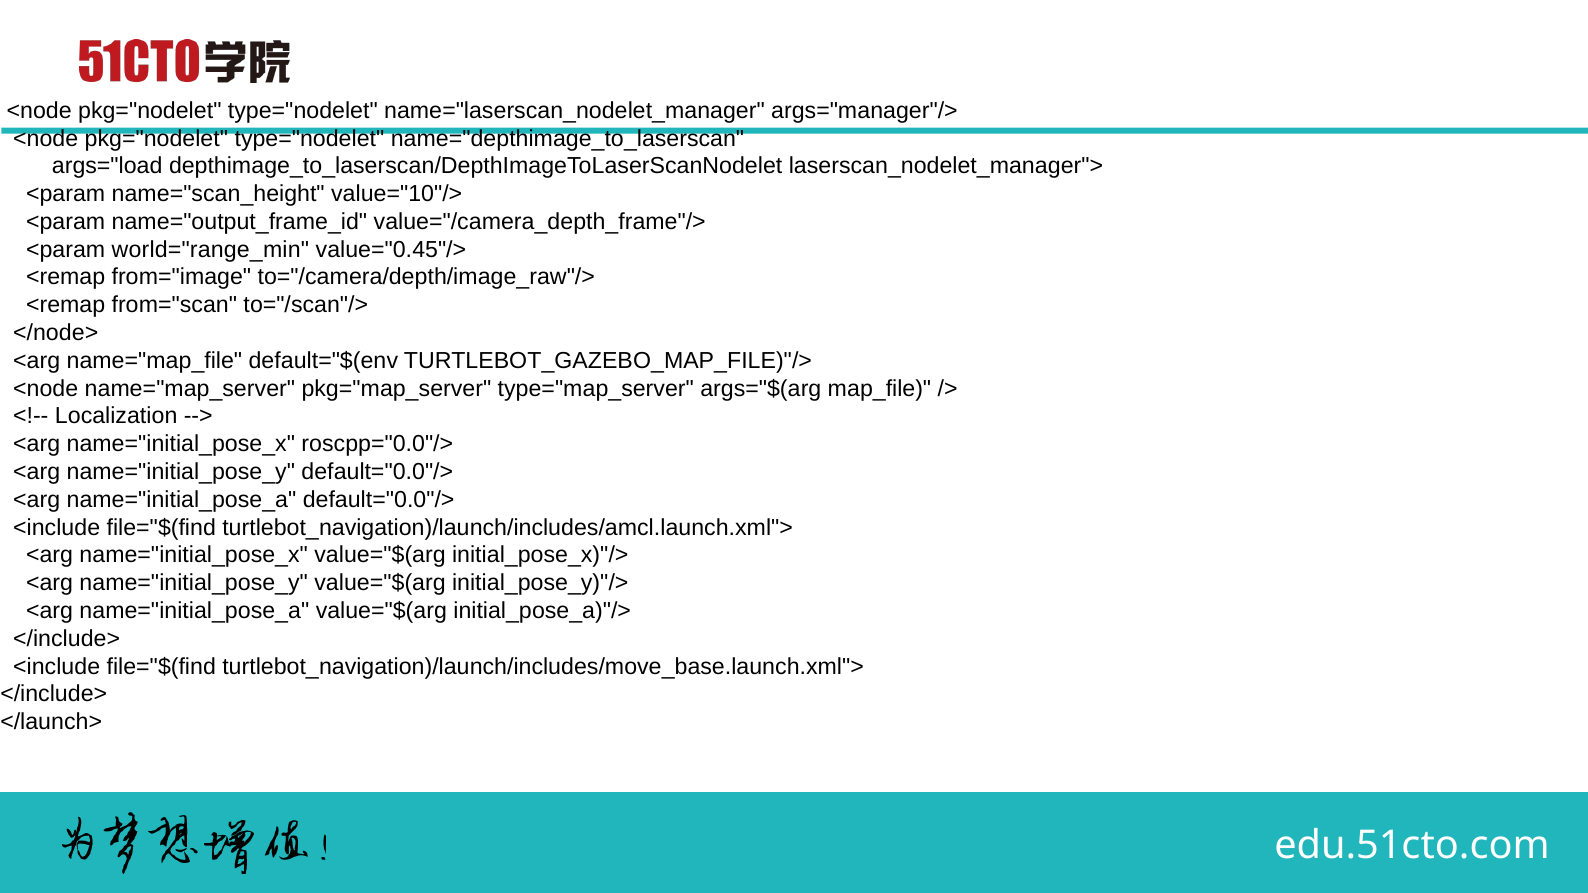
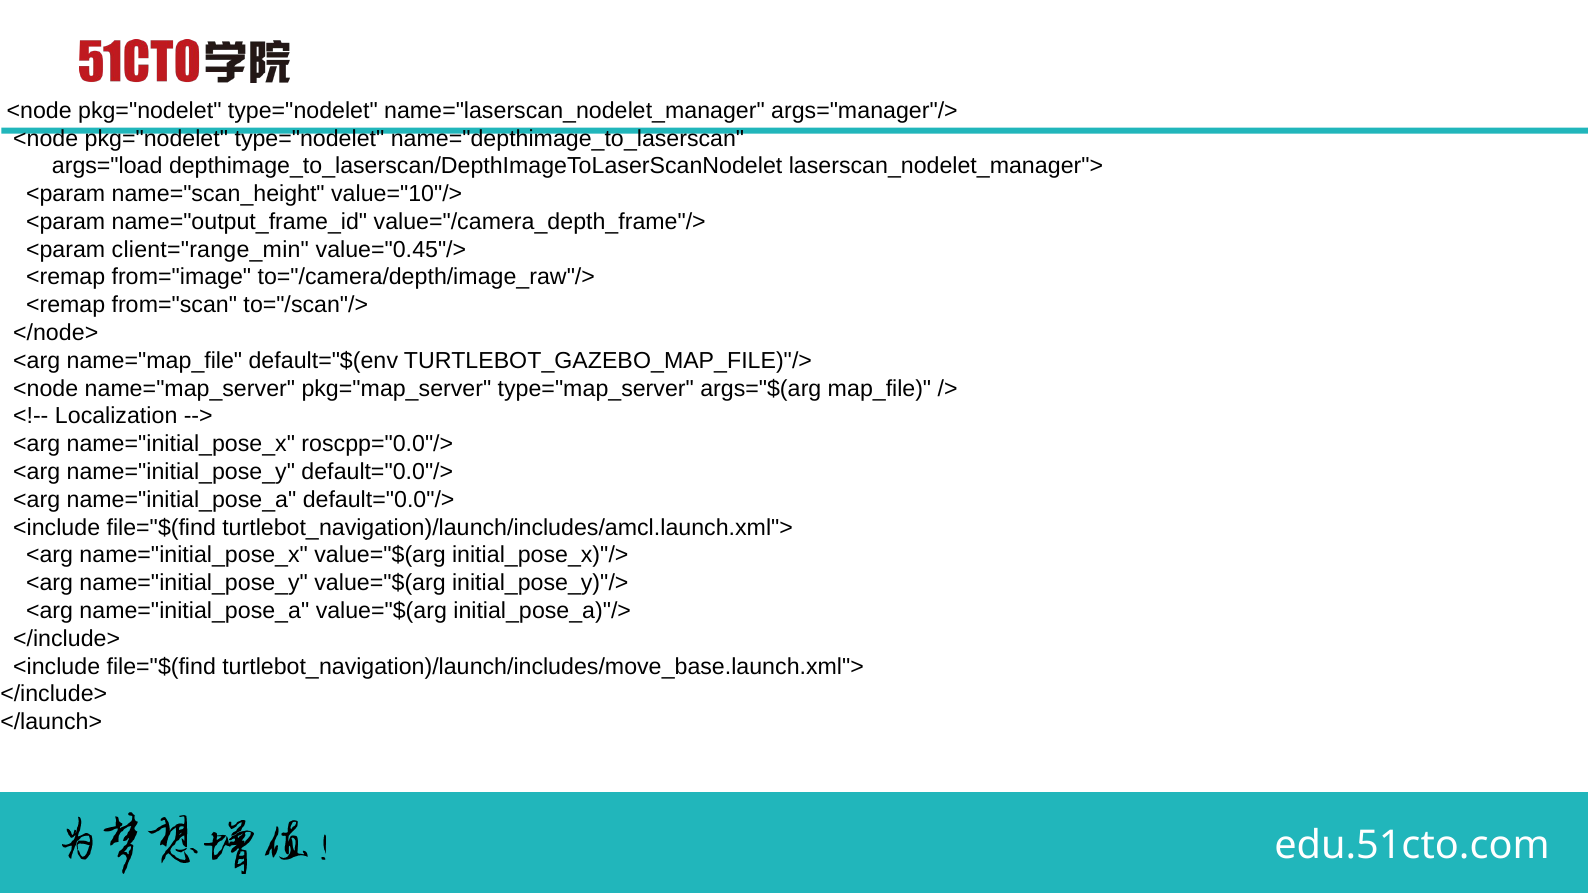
world="range_min: world="range_min -> client="range_min (210, 250)
